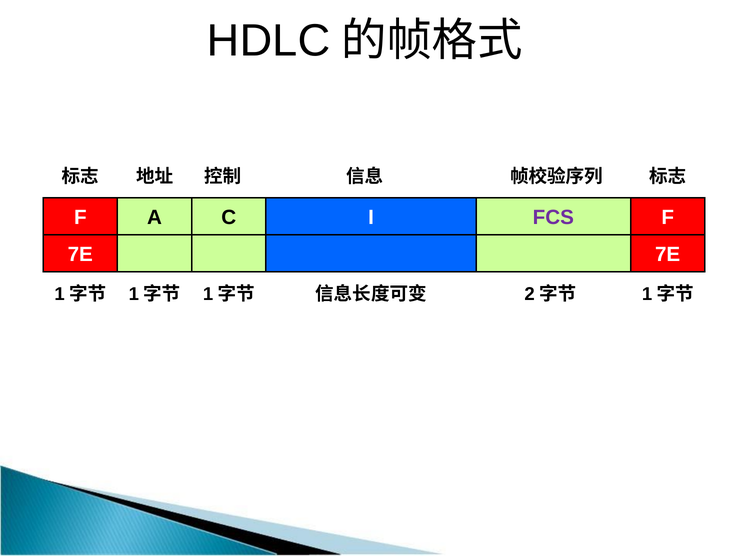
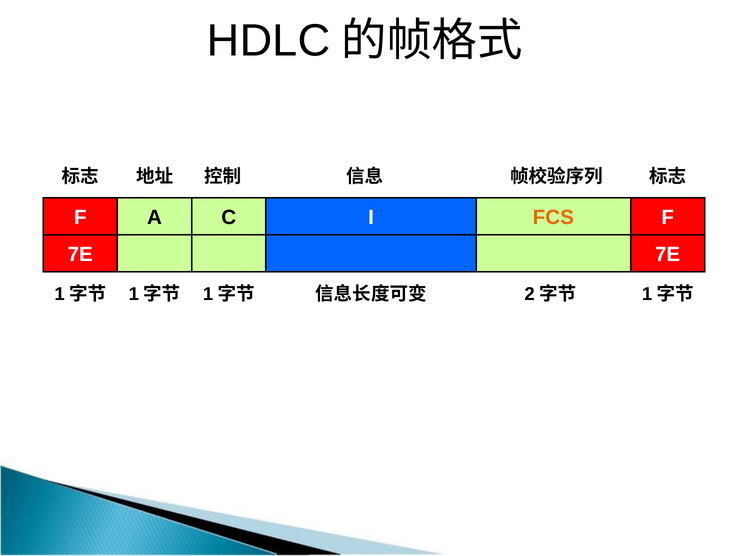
FCS colour: purple -> orange (553, 218)
